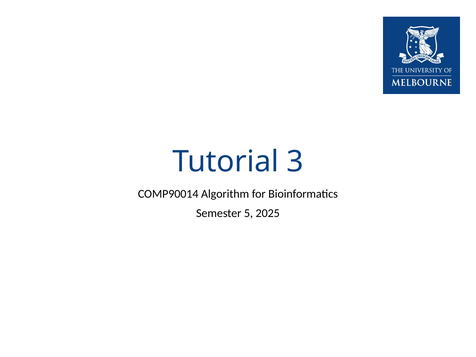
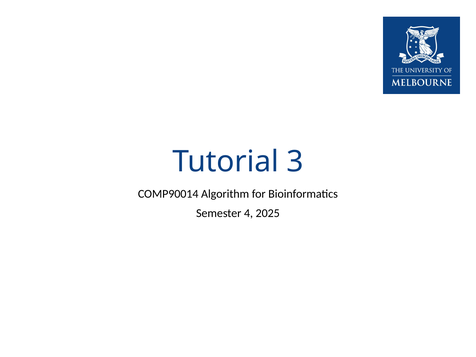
5: 5 -> 4 (249, 213)
